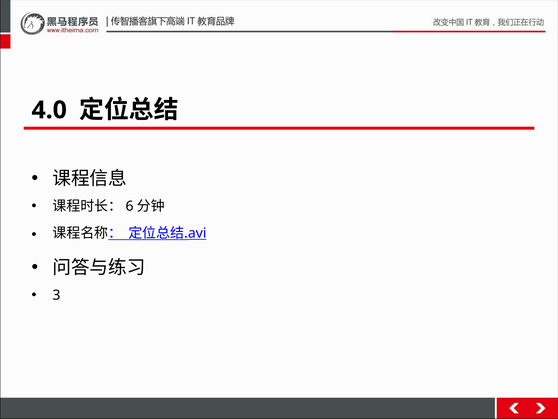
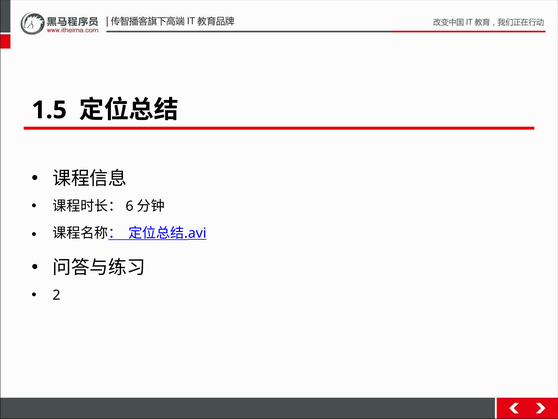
4.0: 4.0 -> 1.5 (49, 110)
3: 3 -> 2 (56, 295)
